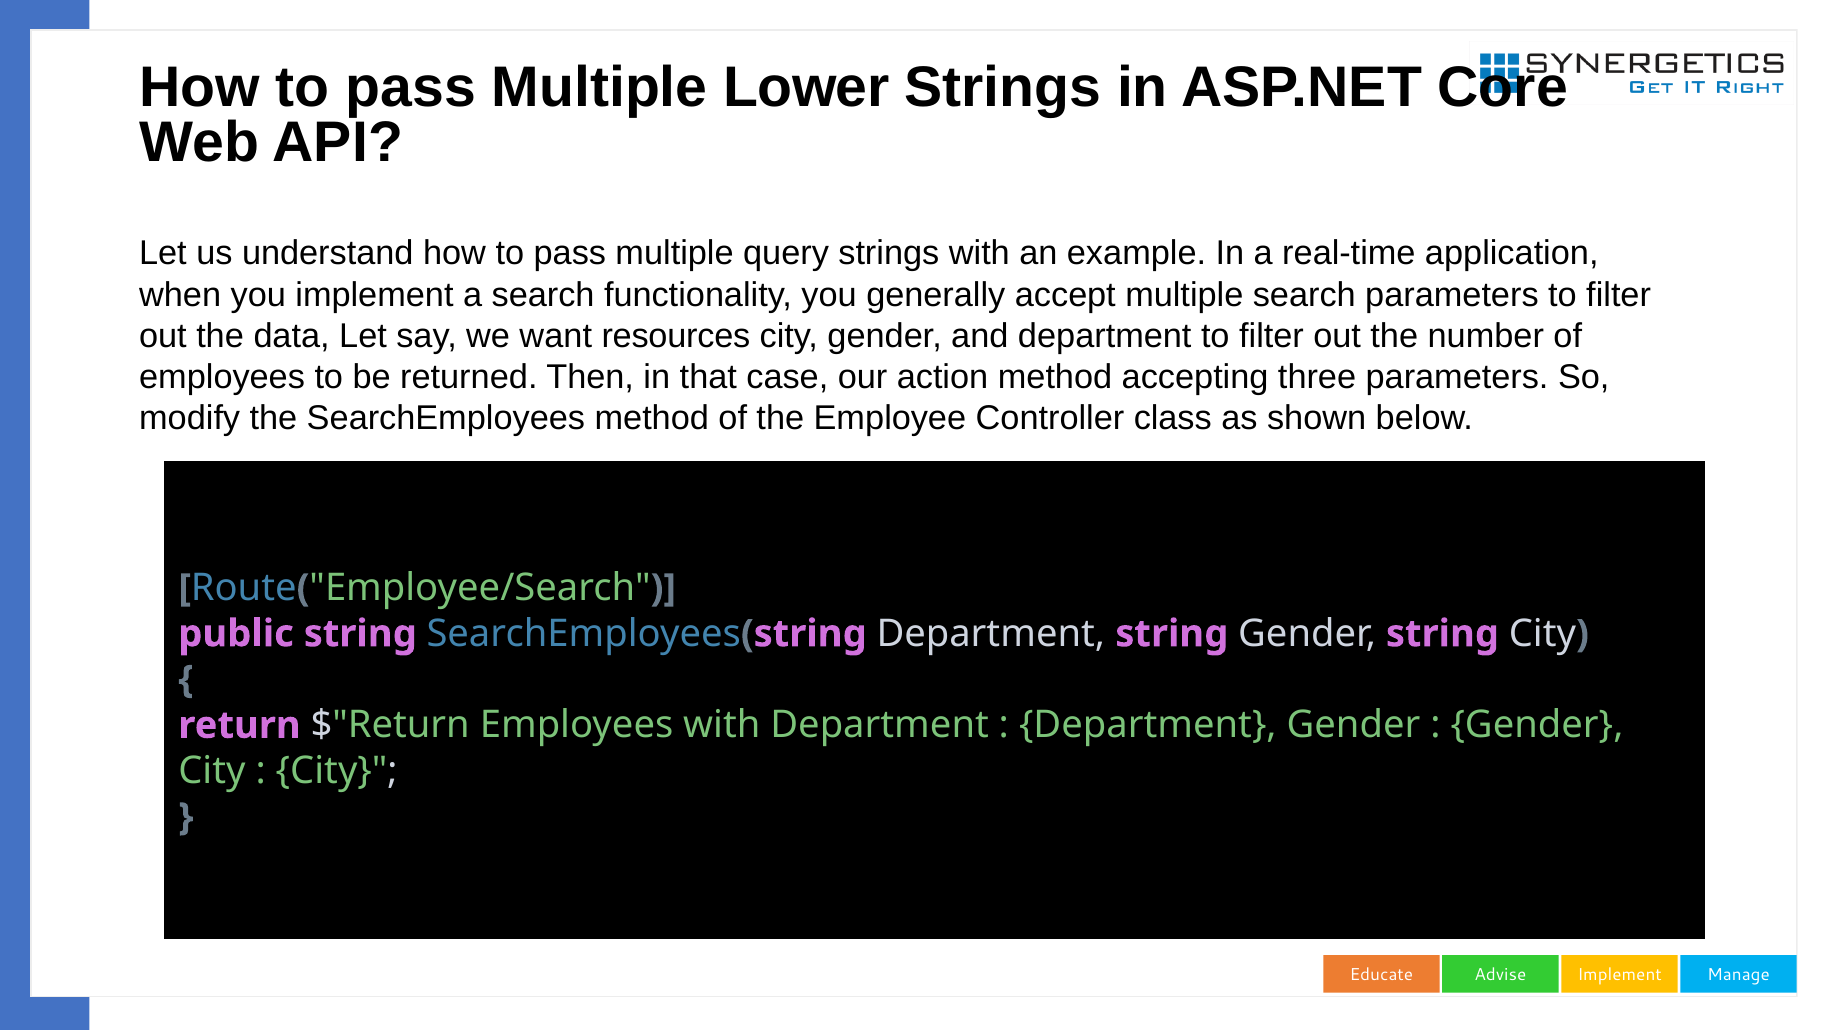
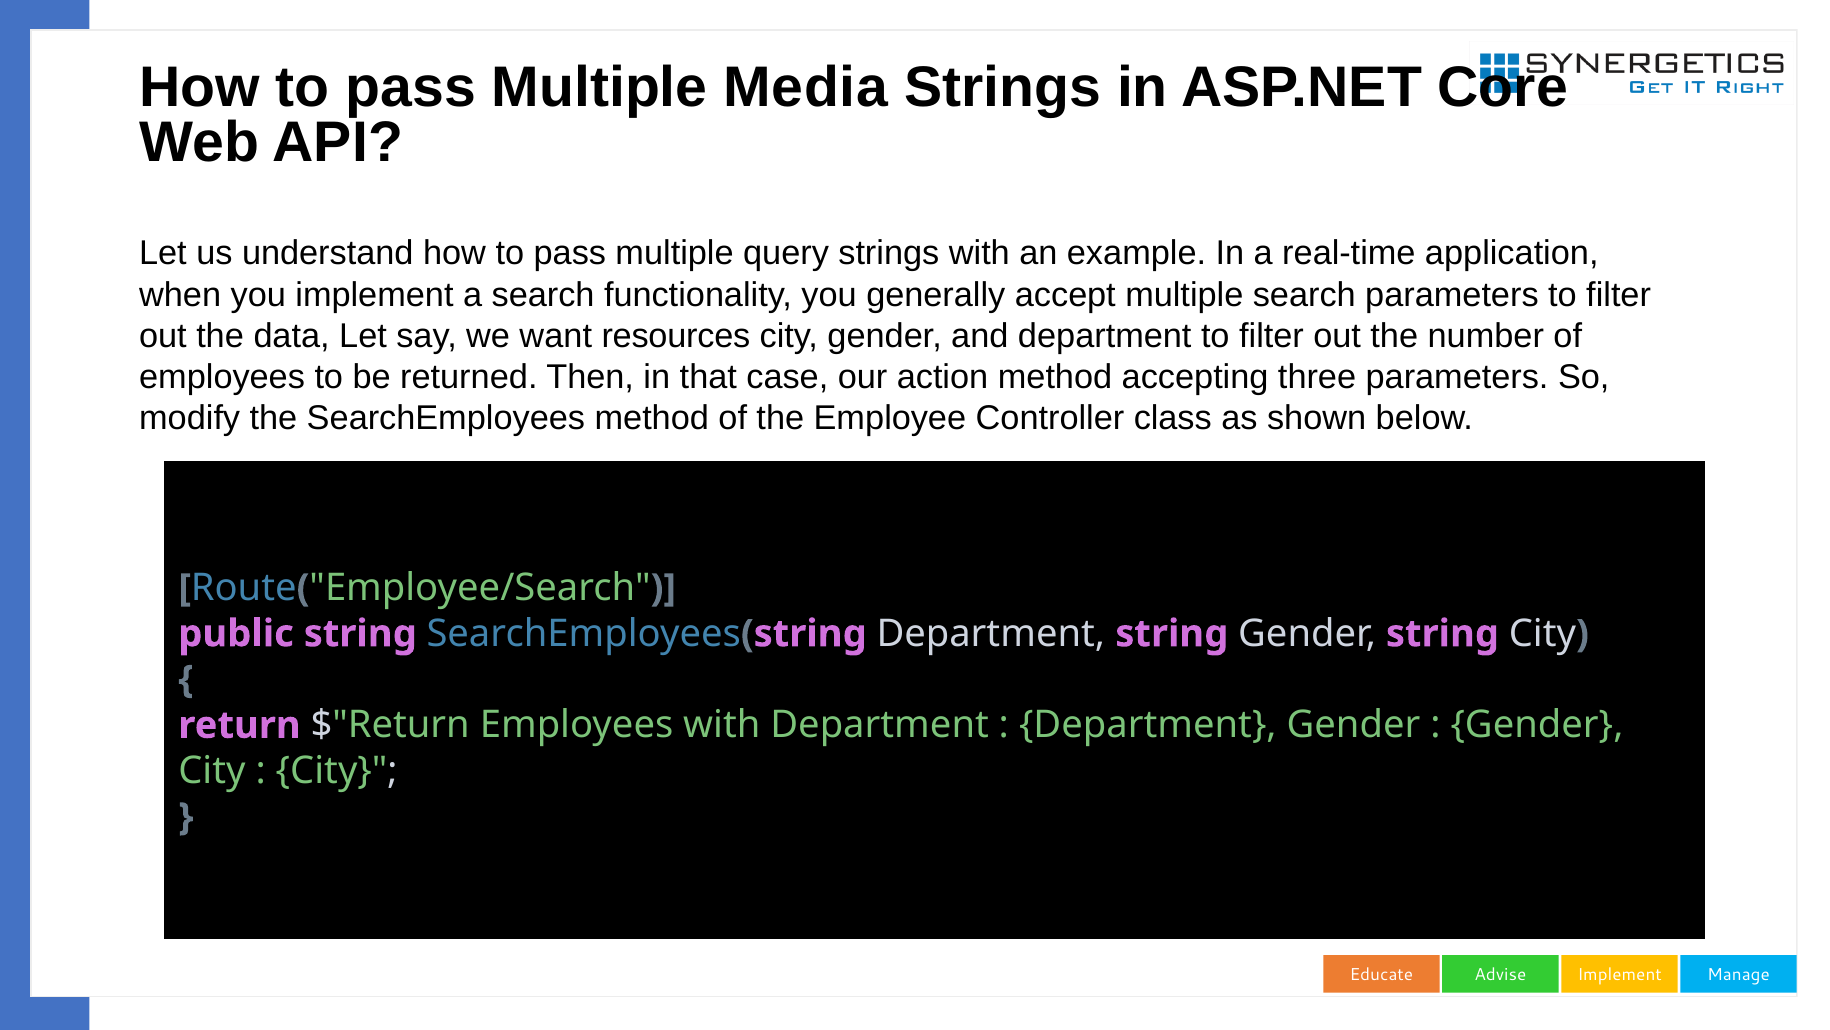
Lower: Lower -> Media (806, 87)
